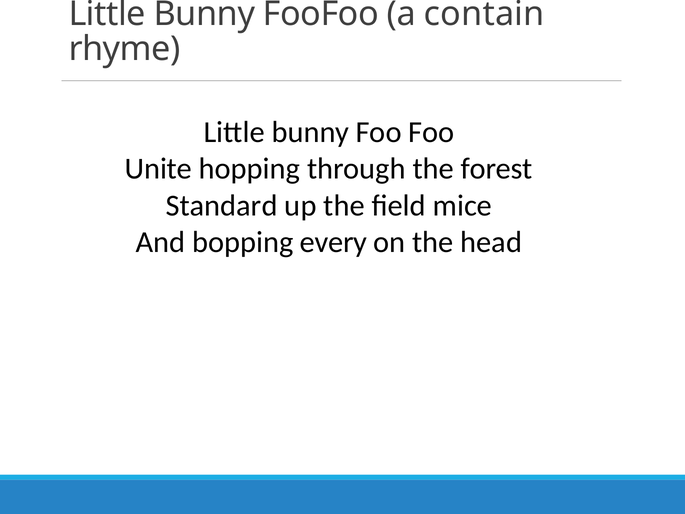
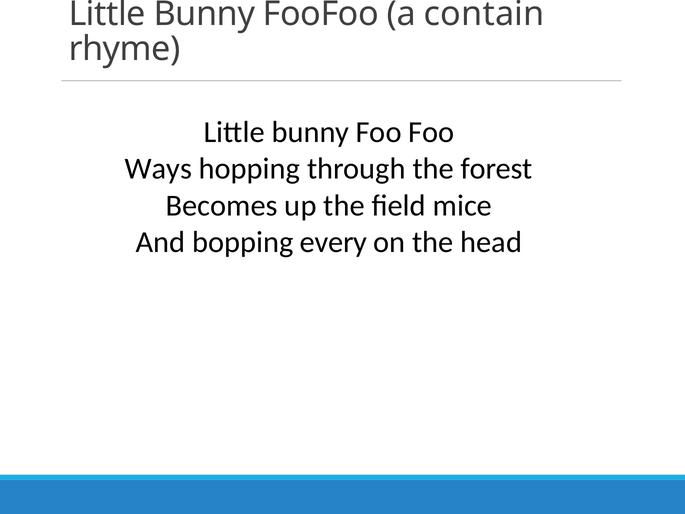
Unite: Unite -> Ways (158, 169)
Standard: Standard -> Becomes (222, 205)
